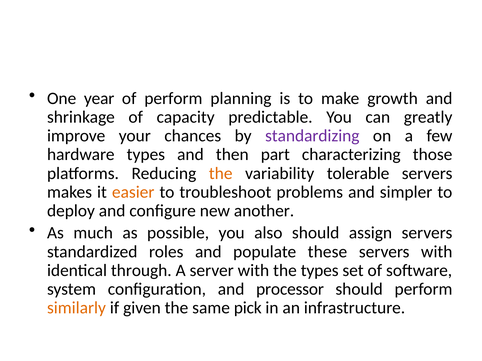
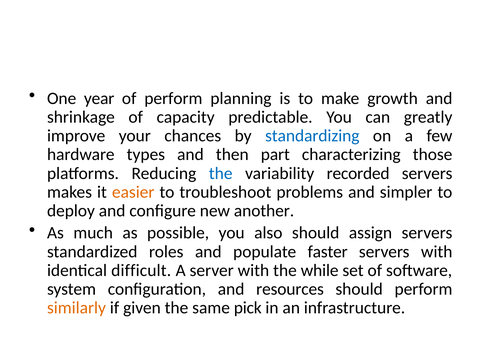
standardizing colour: purple -> blue (312, 136)
the colour: orange -> blue (221, 174)
tolerable: tolerable -> recorded (358, 174)
these: these -> faster (328, 252)
through: through -> difficult (141, 271)
the types: types -> while (320, 271)
processor: processor -> resources (290, 290)
